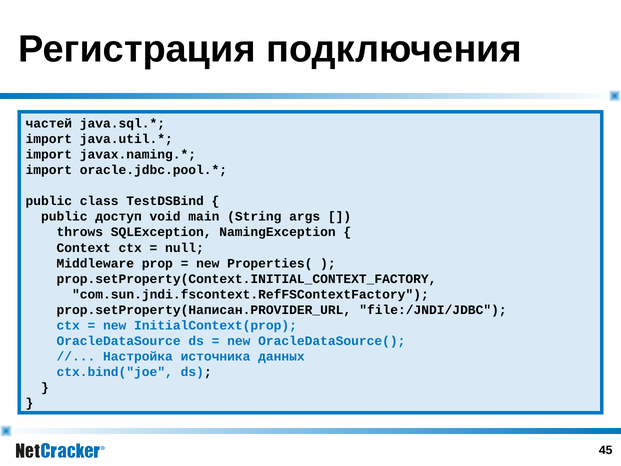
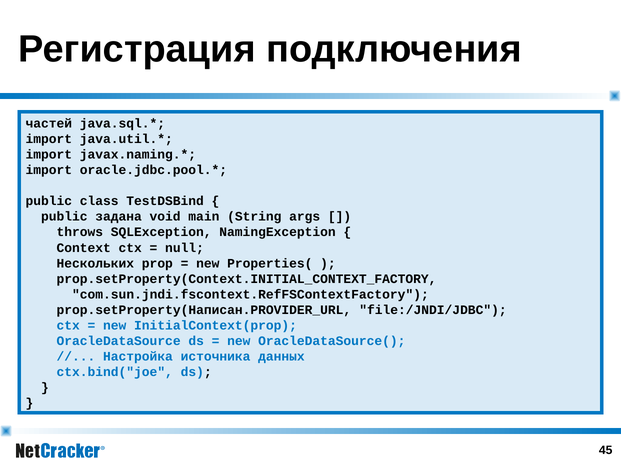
доступ: доступ -> задана (119, 217)
Middleware: Middleware -> Нескольких (95, 263)
